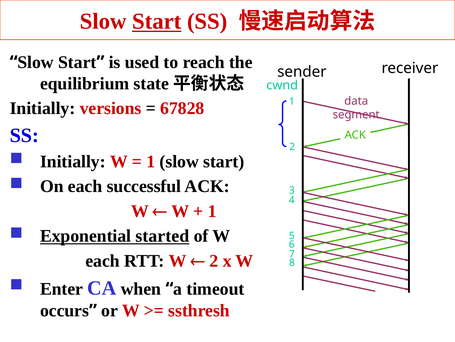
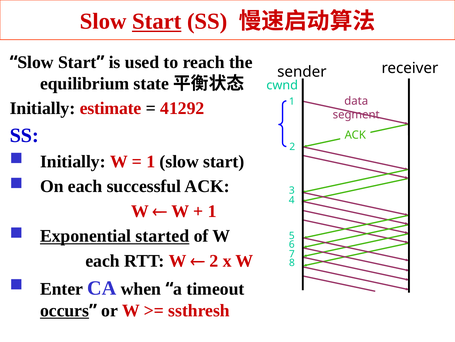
versions: versions -> estimate (111, 108)
67828: 67828 -> 41292 (182, 108)
occurs underline: none -> present (65, 310)
